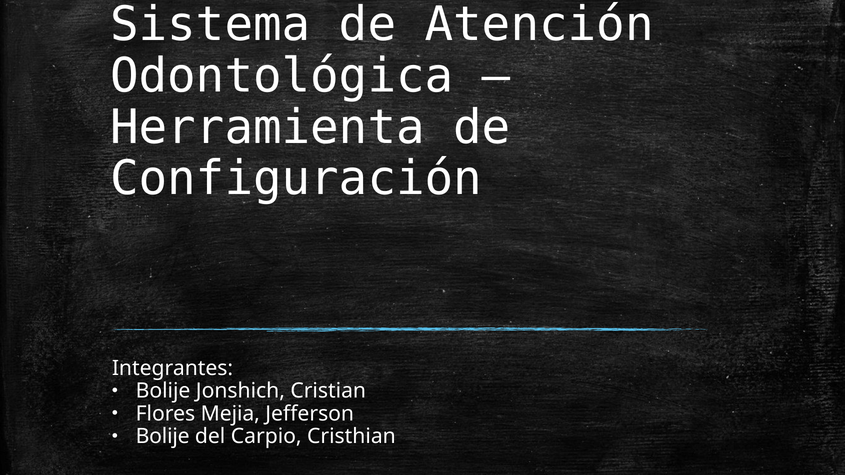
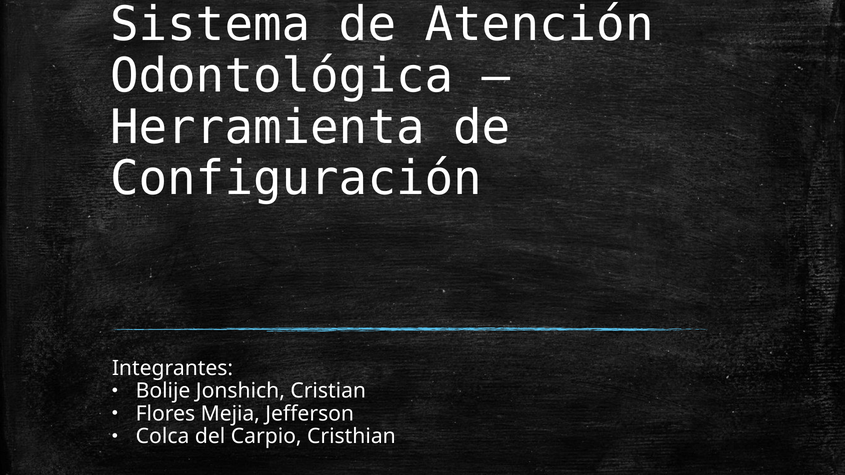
Bolije: Bolije -> Colca (163, 437)
